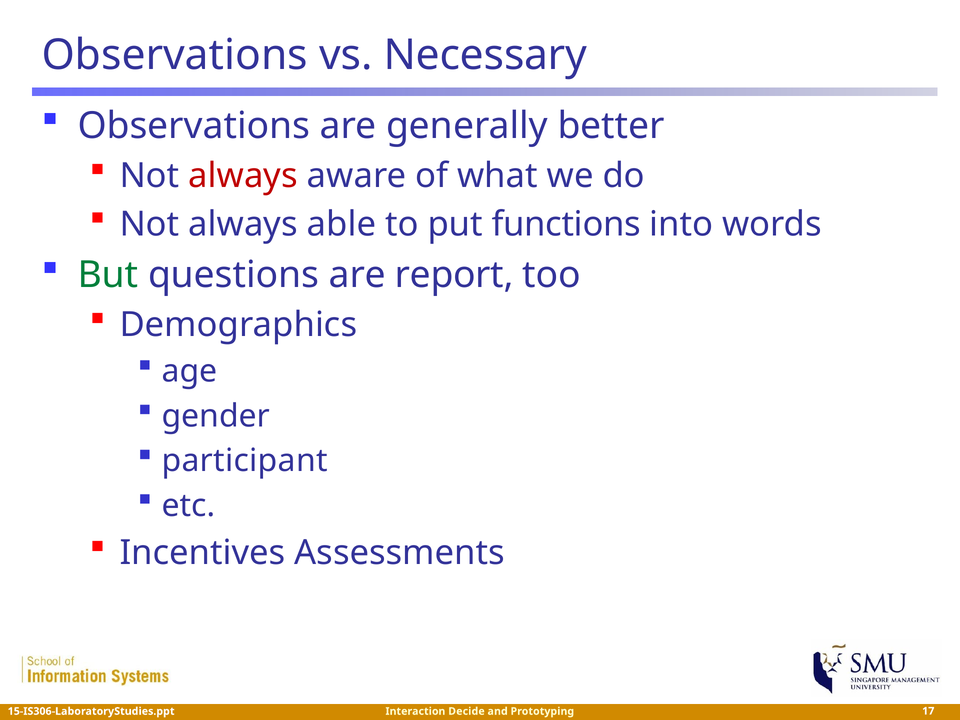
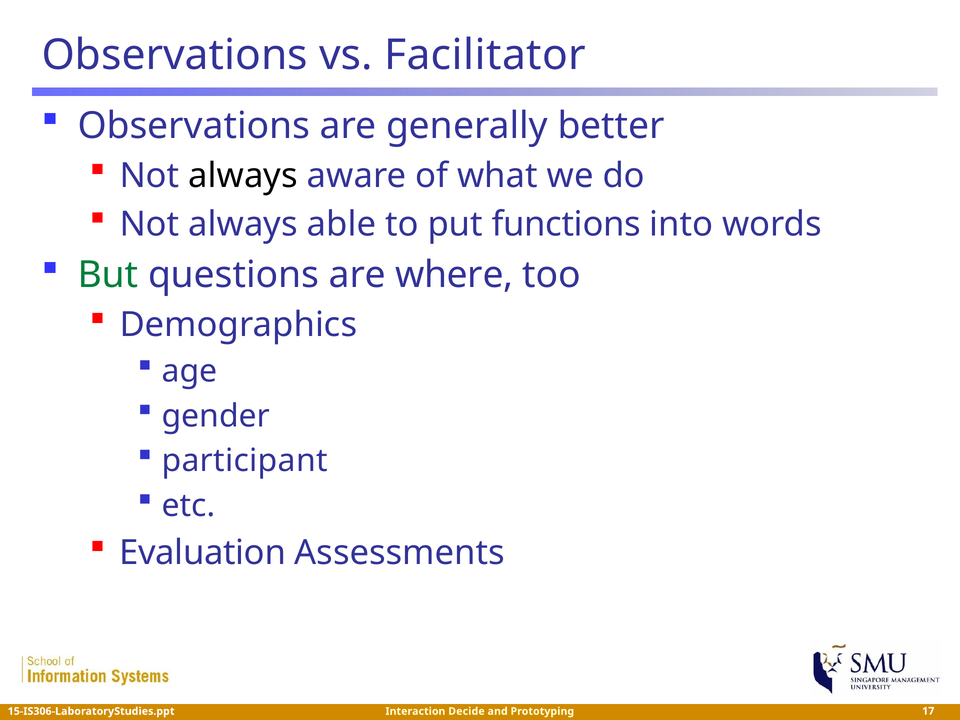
Necessary: Necessary -> Facilitator (485, 55)
always colour: red -> black (243, 176)
report: report -> where (454, 275)
Incentives: Incentives -> Evaluation (203, 553)
